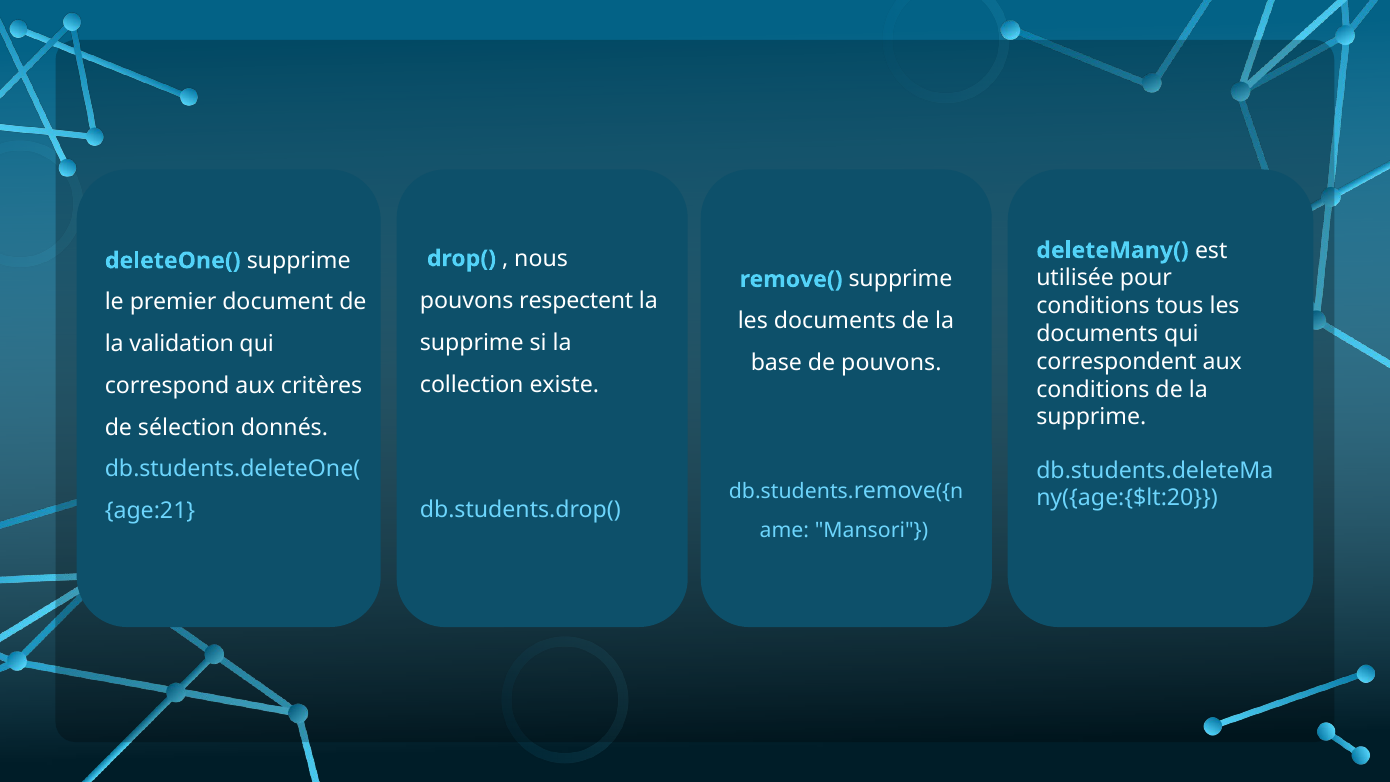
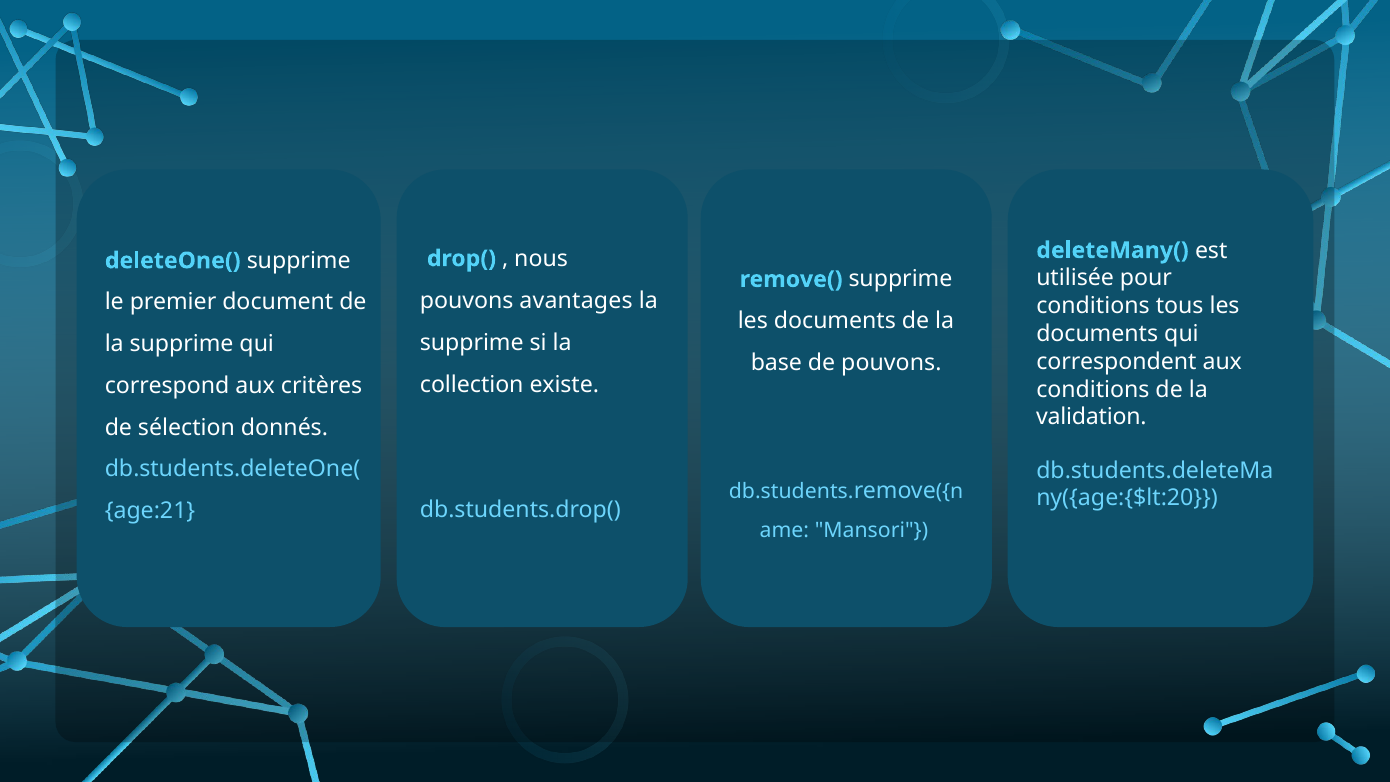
respectent: respectent -> avantages (576, 301)
validation: validation -> supprime (182, 344)
supprime: supprime -> validation (1091, 417)
